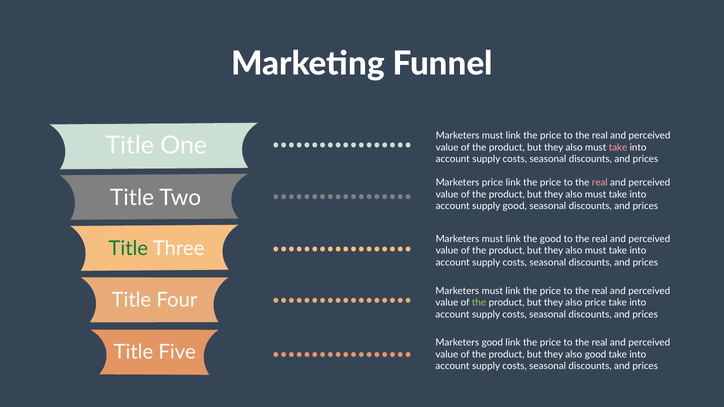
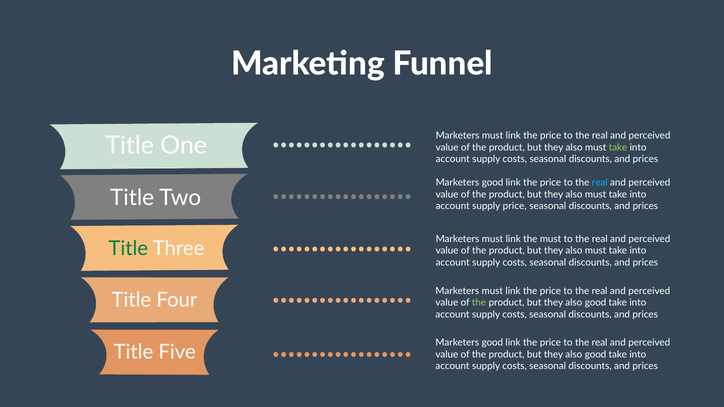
take colour: pink -> light green (618, 147)
price: price -> good (493, 183)
real colour: pink -> light blue (600, 183)
supply good: good -> price (515, 206)
the good: good -> must (551, 239)
price: price -> good (596, 303)
